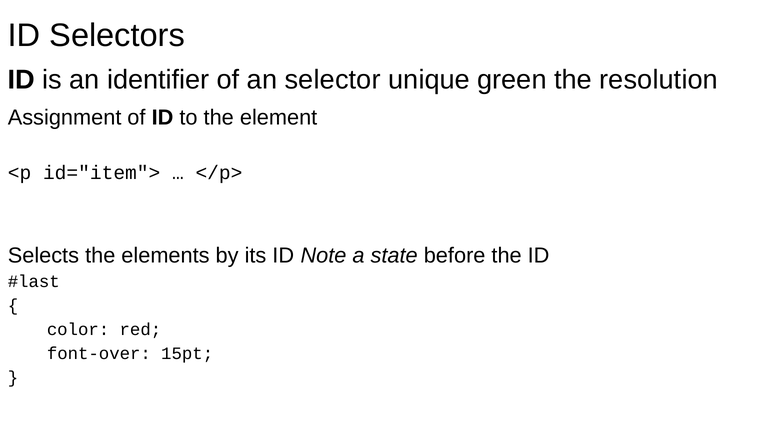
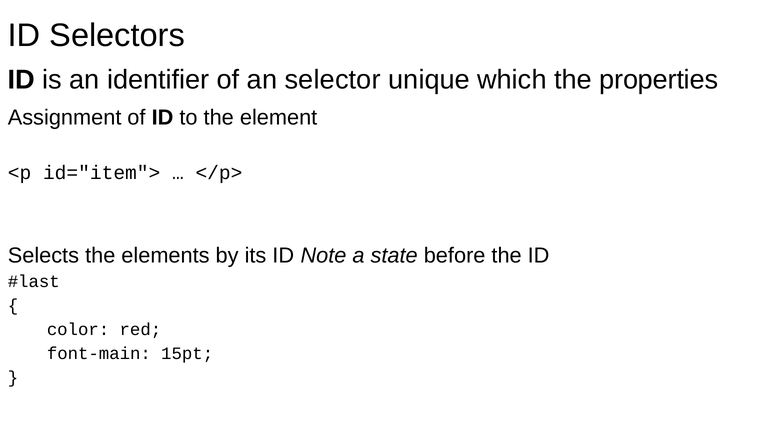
green: green -> which (512, 80)
resolution: resolution -> properties (659, 80)
font-over: font-over -> font-main (99, 353)
